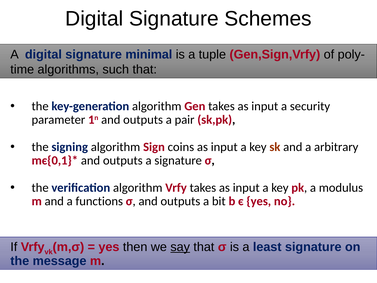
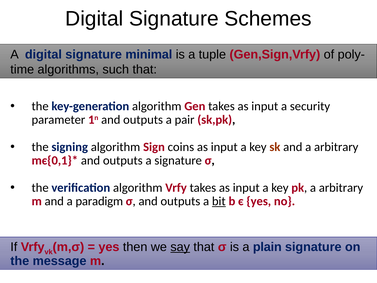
pk a modulus: modulus -> arbitrary (341, 187)
functions: functions -> paradigm (99, 201)
bit underline: none -> present (219, 201)
least: least -> plain (267, 247)
